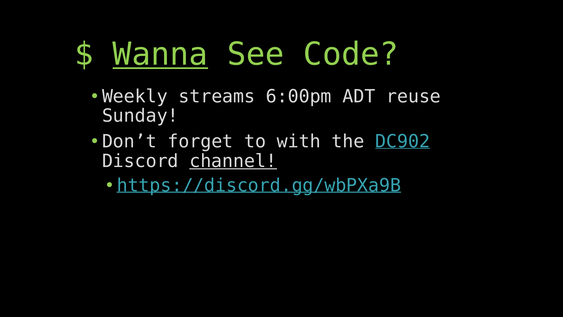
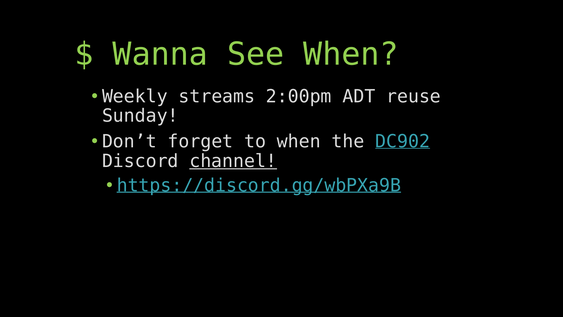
Wanna underline: present -> none (160, 54)
See Code: Code -> When (351, 54)
6:00pm: 6:00pm -> 2:00pm (299, 96)
to with: with -> when (299, 141)
